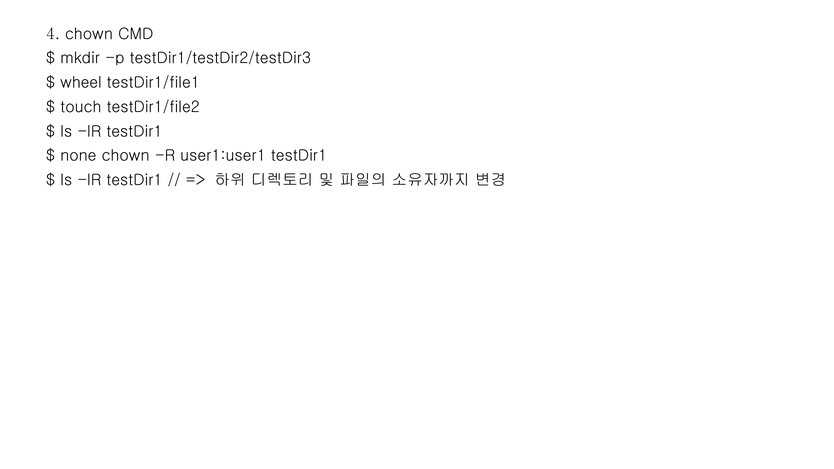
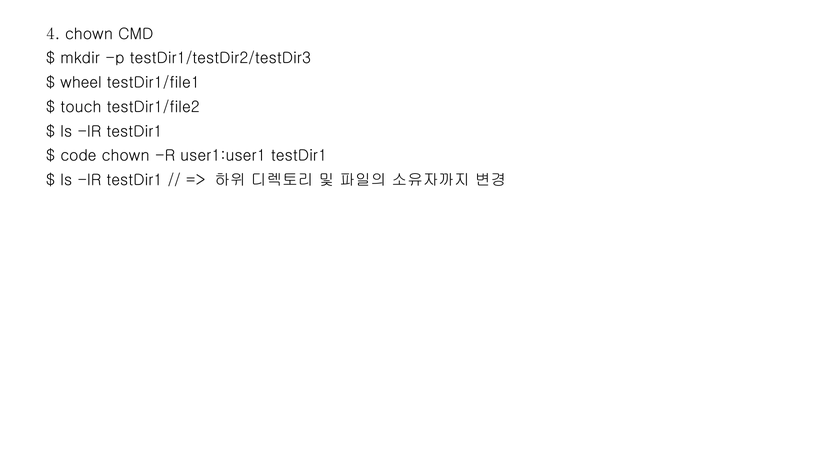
none: none -> code (78, 156)
